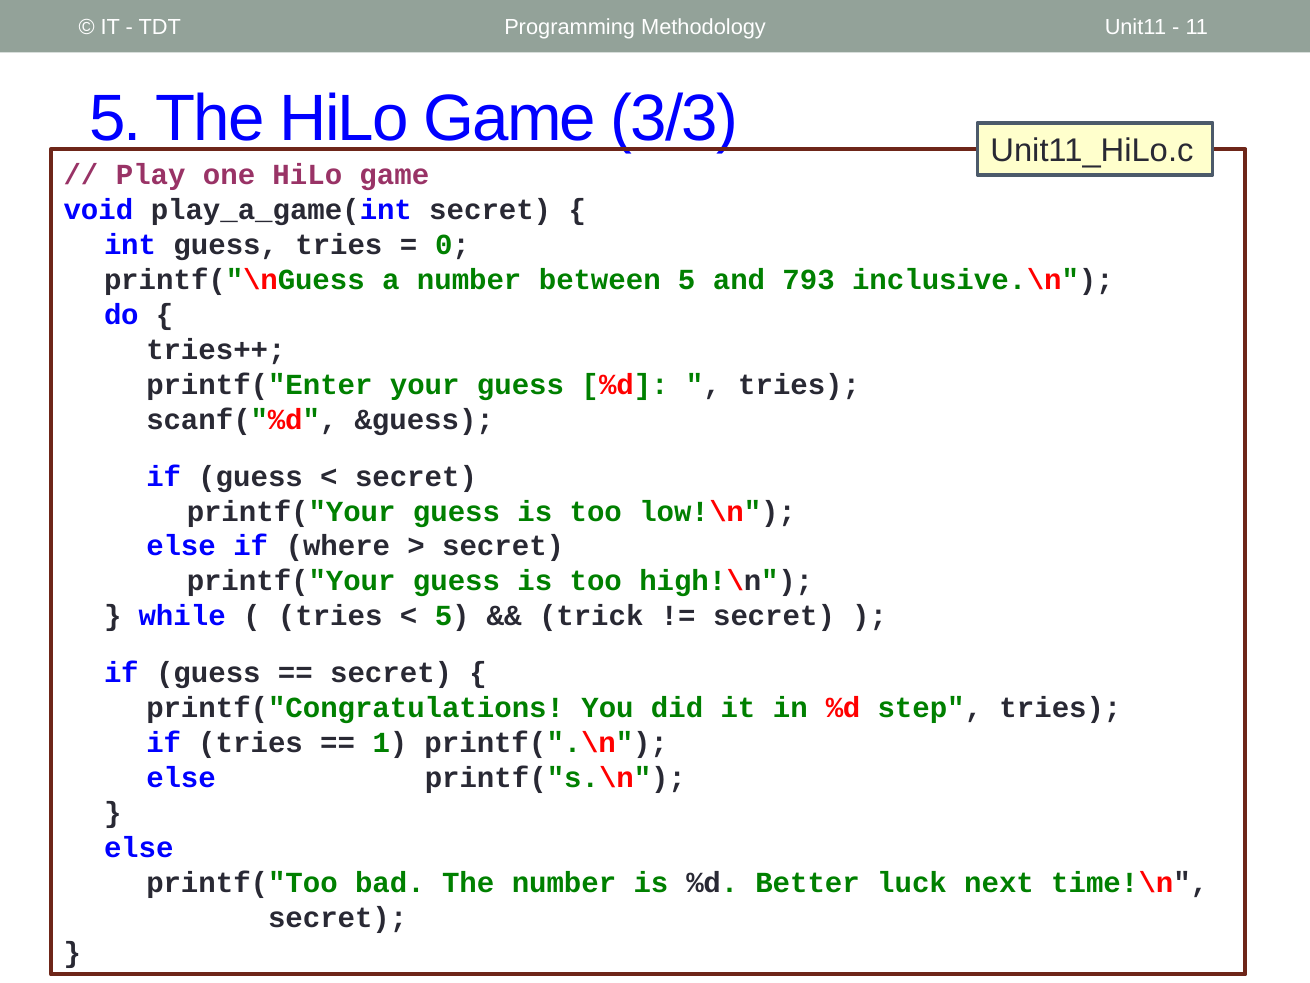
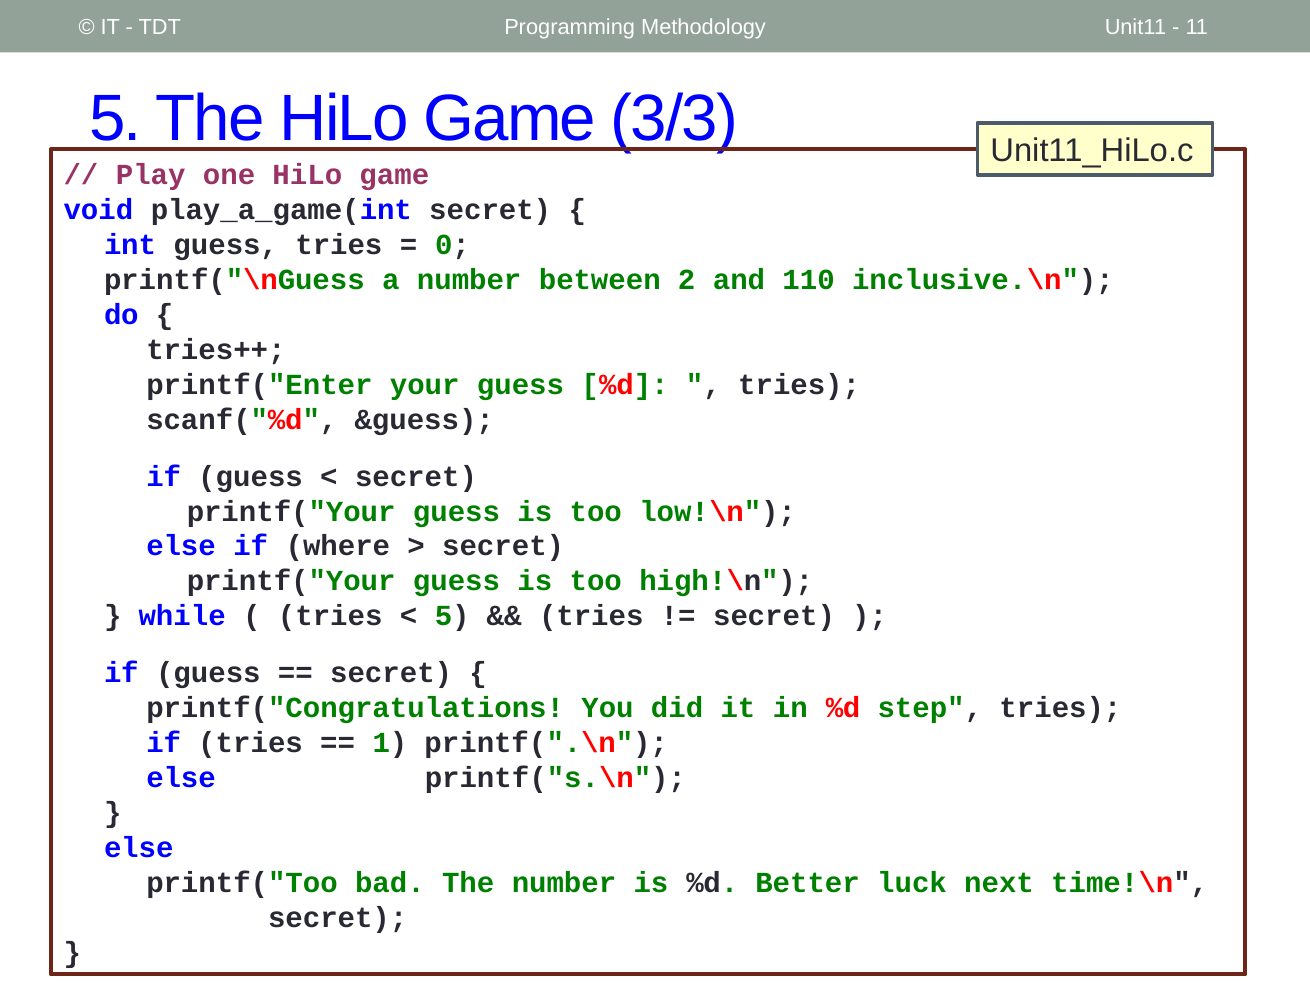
between 5: 5 -> 2 (687, 280)
793: 793 -> 110 (809, 280)
trick: trick -> tries (591, 616)
